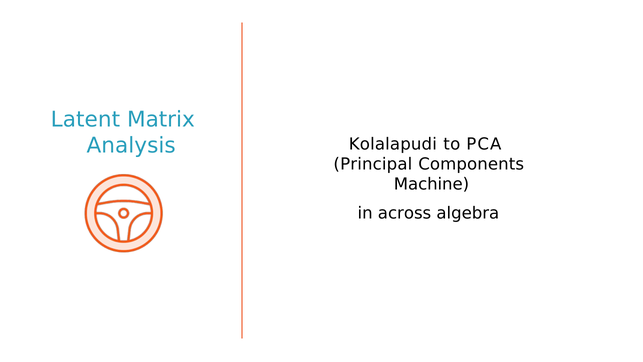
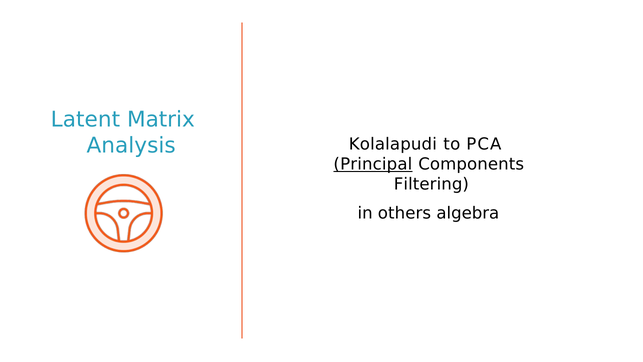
Principal underline: none -> present (373, 164)
Machine: Machine -> Filtering (431, 184)
across: across -> others (404, 213)
